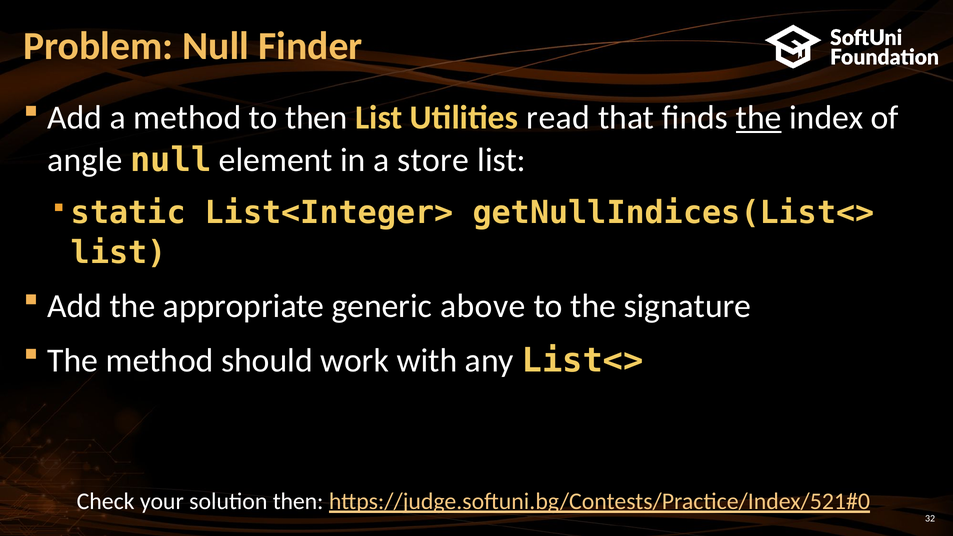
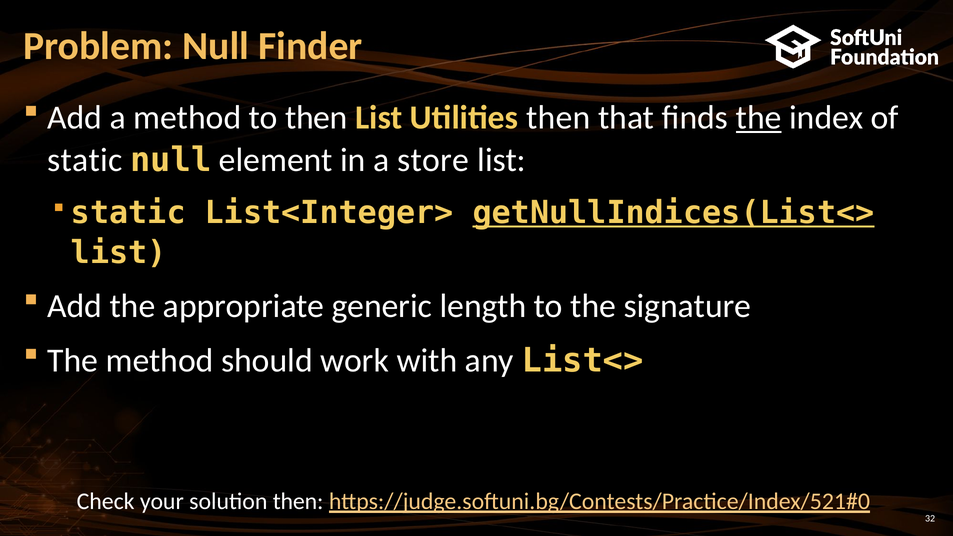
Utilities read: read -> then (558, 117)
angle: angle -> static (85, 160)
getNullIndices(List<> underline: none -> present (674, 213)
above: above -> length (483, 306)
